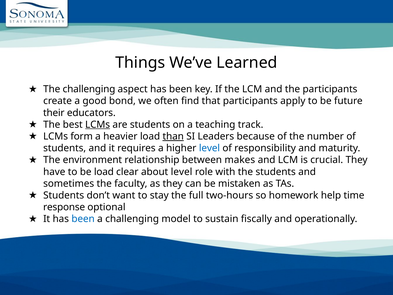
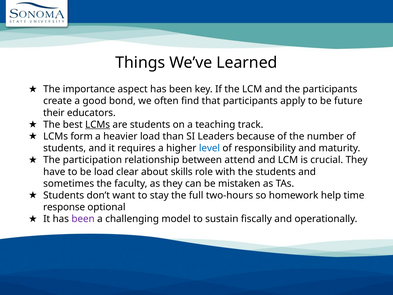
The challenging: challenging -> importance (89, 89)
than underline: present -> none (173, 136)
environment: environment -> participation (92, 160)
makes: makes -> attend (240, 160)
about level: level -> skills (182, 172)
been colour: blue -> purple (83, 219)
